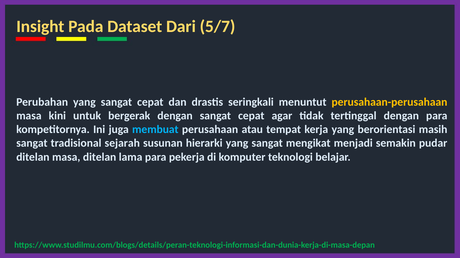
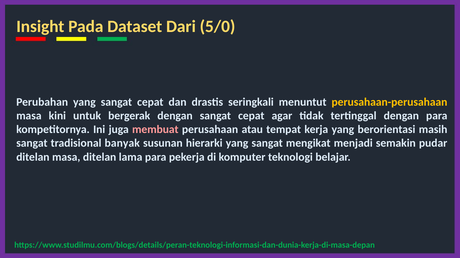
5/7: 5/7 -> 5/0 (217, 27)
membuat colour: light blue -> pink (155, 130)
sejarah: sejarah -> banyak (122, 144)
